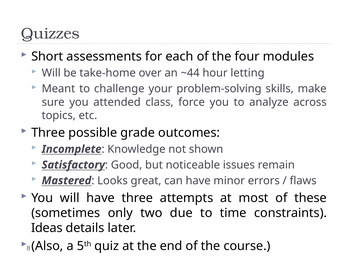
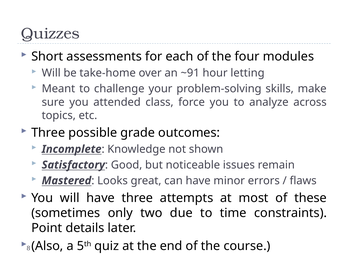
~44: ~44 -> ~91 (190, 73)
Ideas: Ideas -> Point (47, 228)
